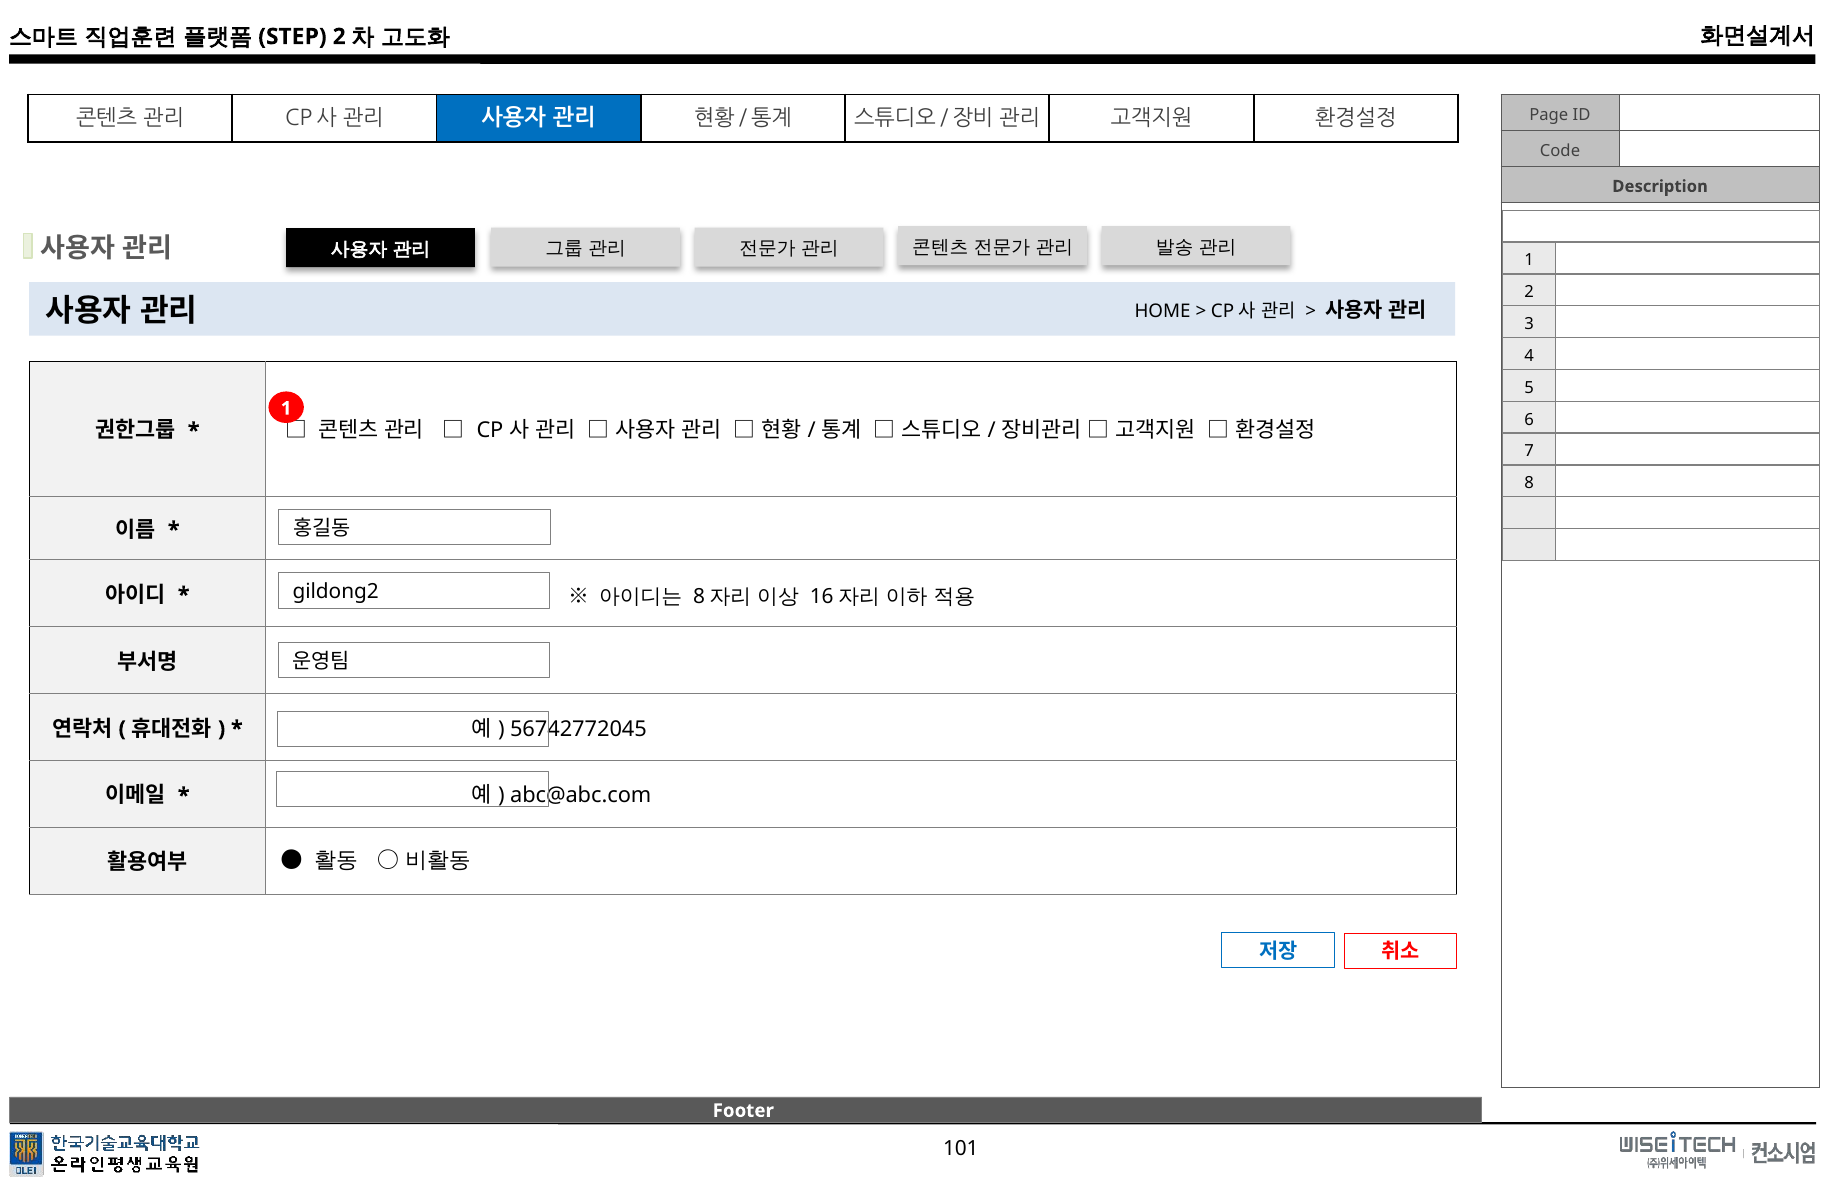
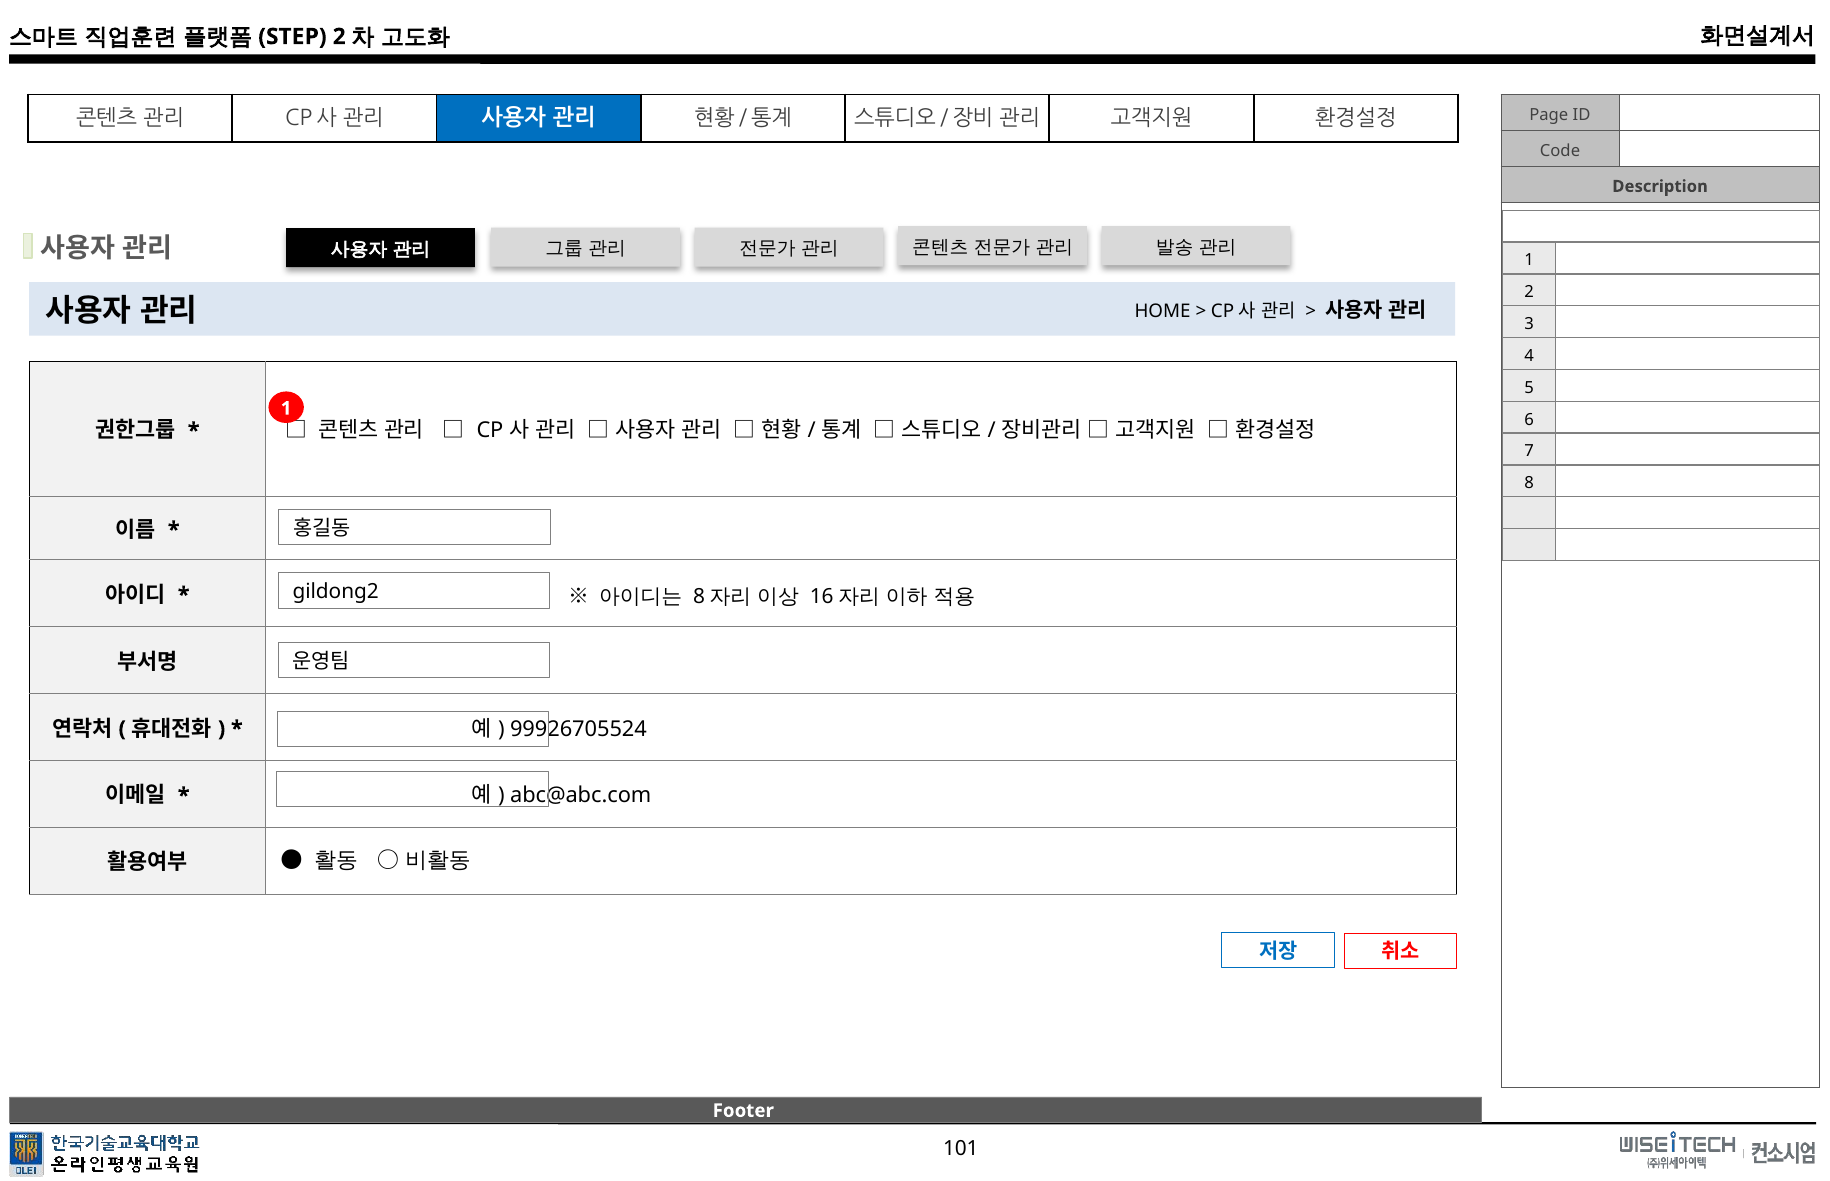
56742772045: 56742772045 -> 99926705524 (578, 729)
